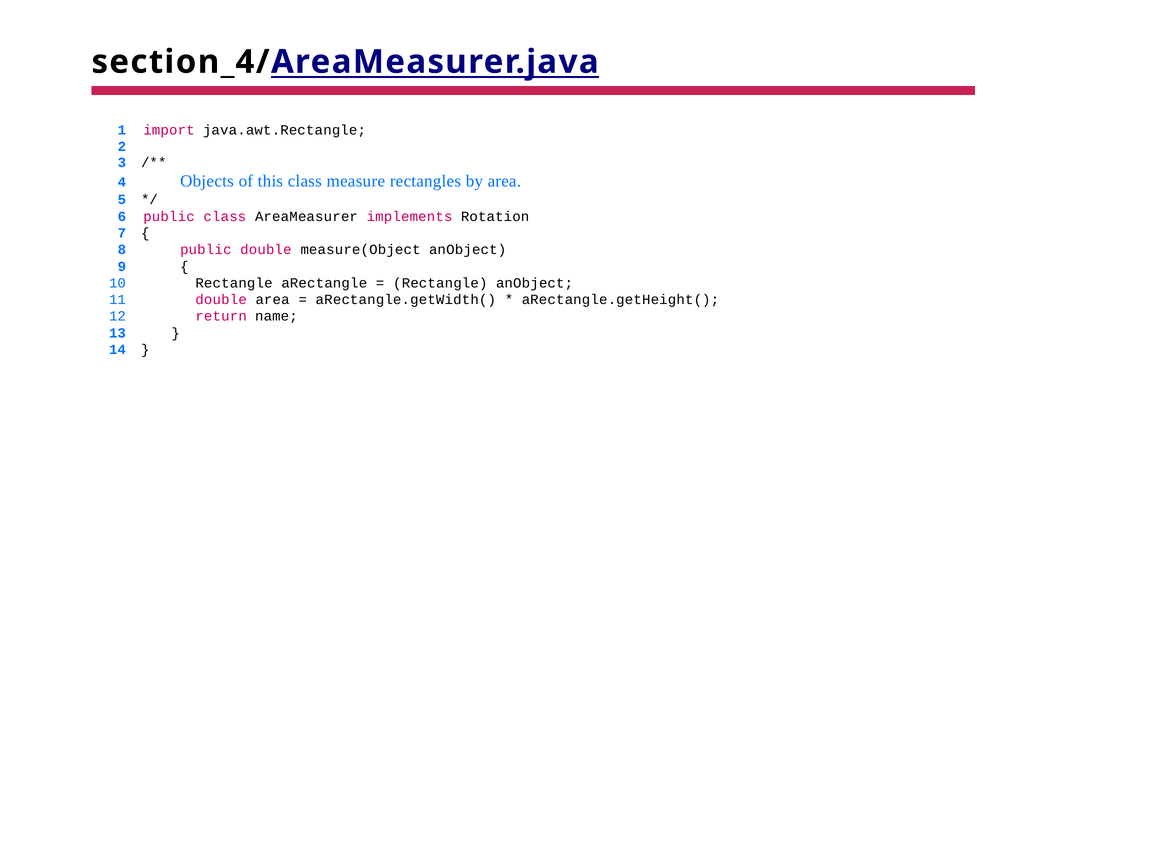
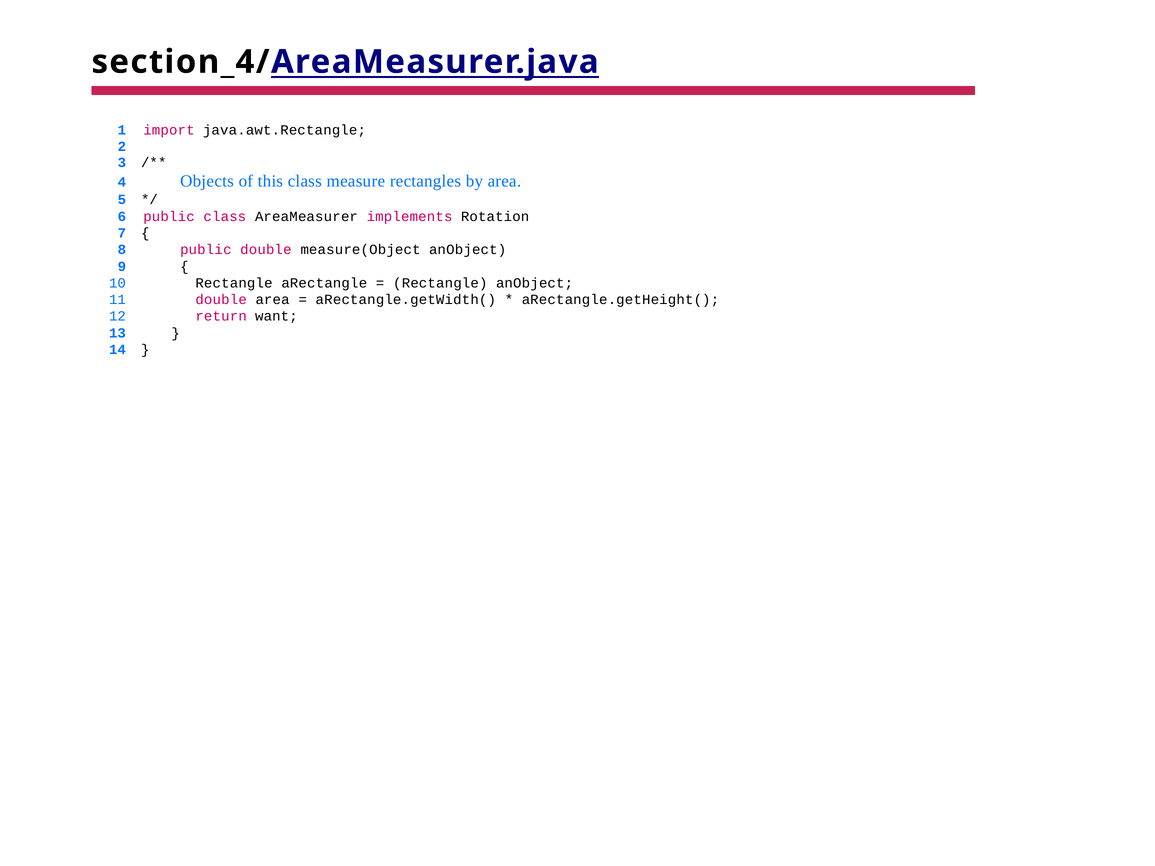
name: name -> want (276, 316)
